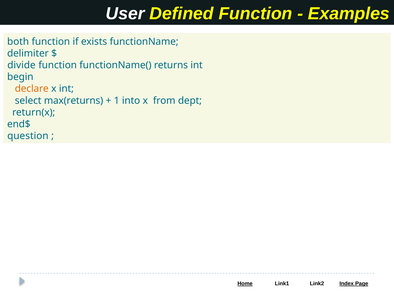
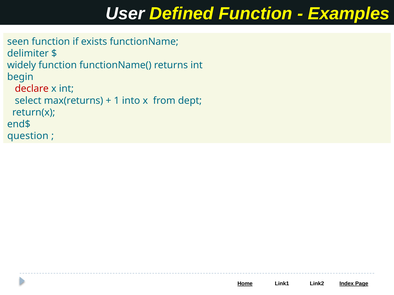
both: both -> seen (18, 42)
divide: divide -> widely (22, 65)
declare colour: orange -> red (32, 89)
